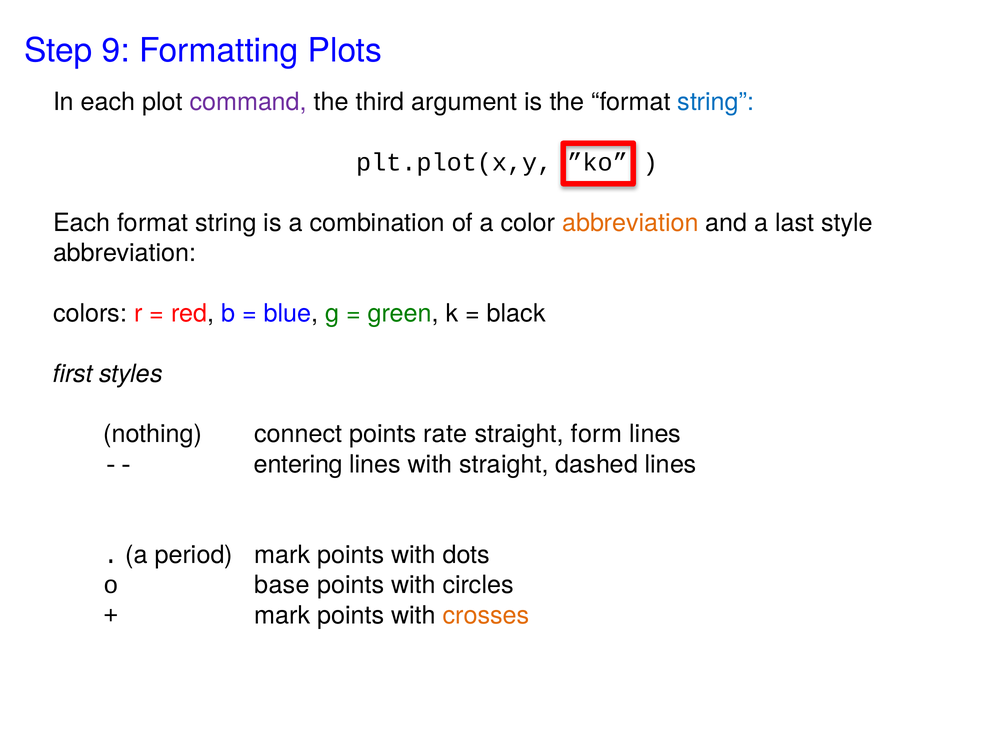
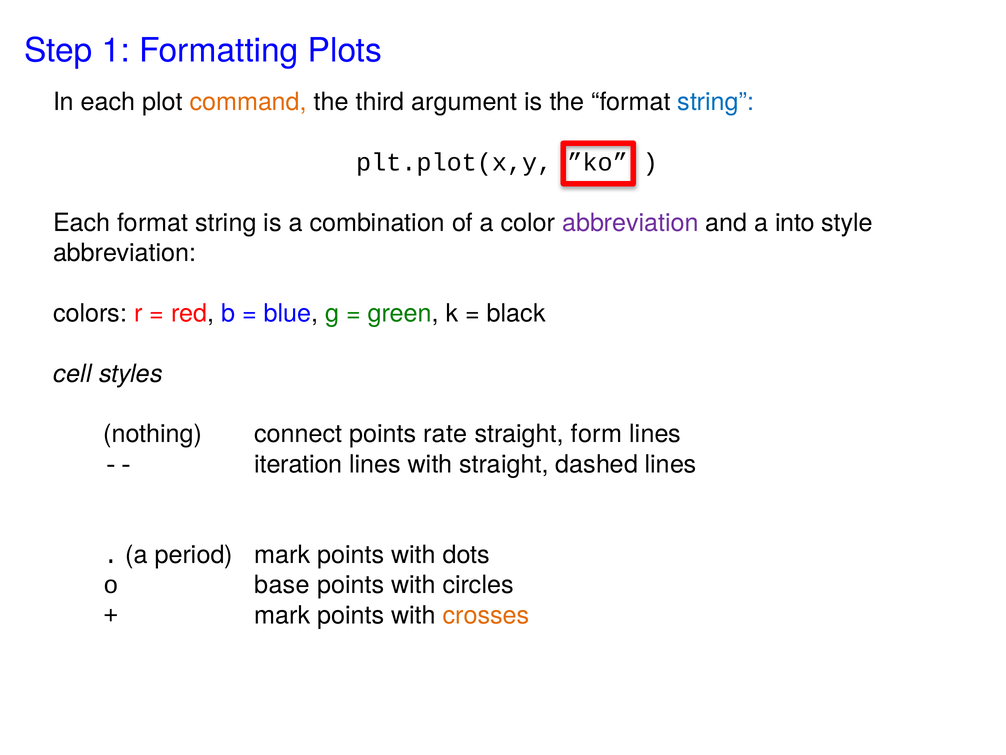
9: 9 -> 1 (116, 50)
command colour: purple -> orange (248, 102)
abbreviation colour: orange -> purple (630, 223)
last: last -> into (795, 223)
first: first -> cell (73, 374)
entering: entering -> iteration (298, 464)
